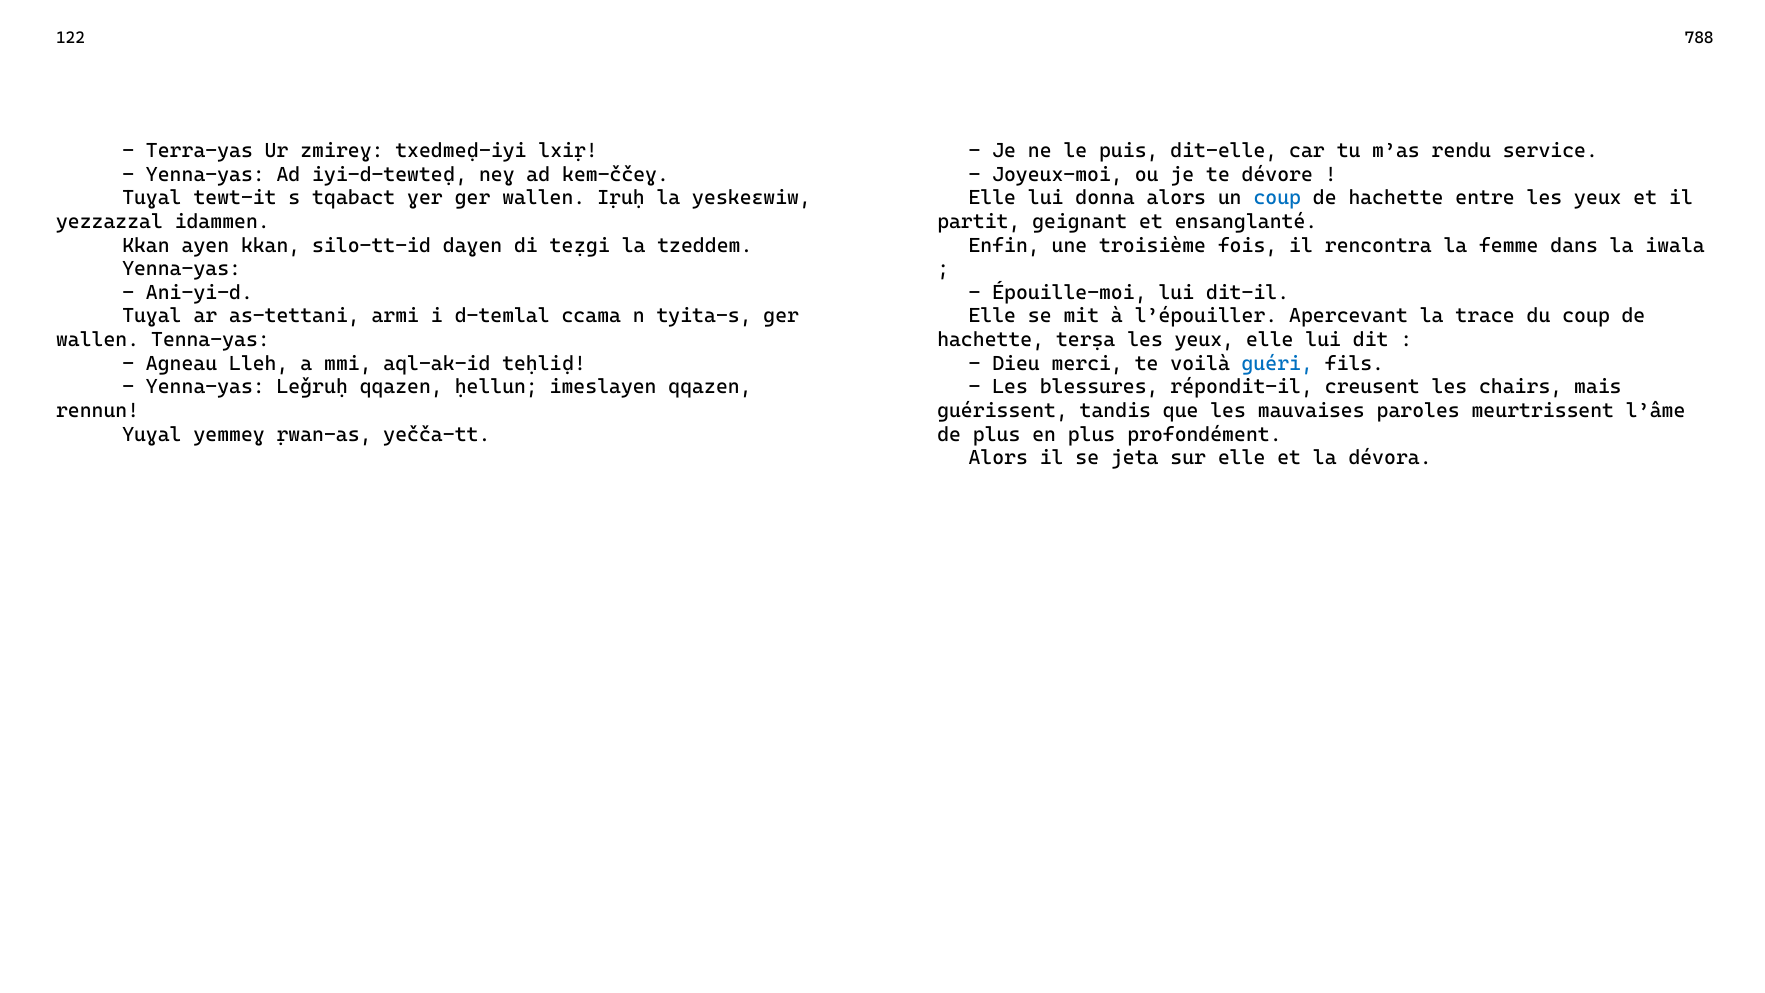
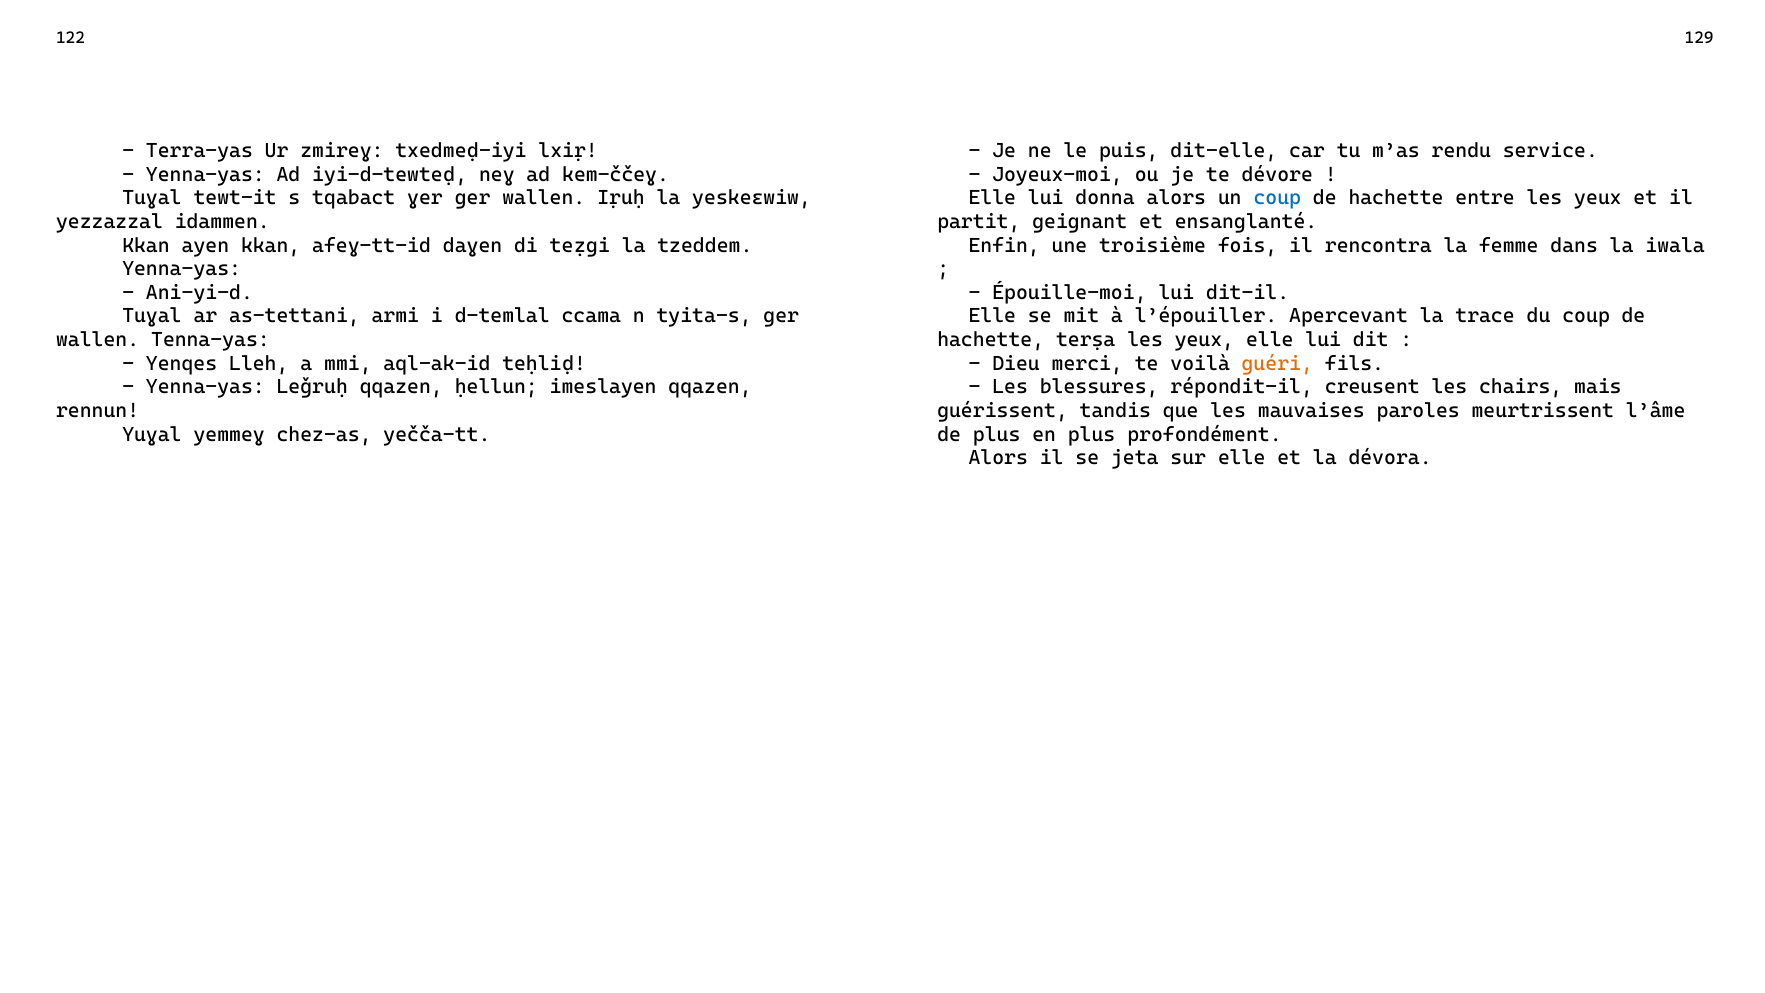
788: 788 -> 129 (1699, 38)
silo-tt-id: silo-tt-id -> afeɣ-tt-id (372, 245)
Agneau: Agneau -> Yenqes (182, 363)
guéri colour: blue -> orange (1277, 363)
ṛwan-as: ṛwan-as -> chez-as (324, 434)
